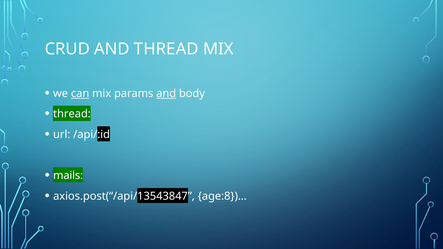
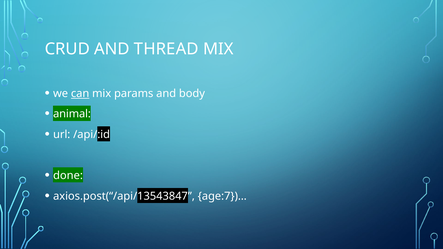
and underline: present -> none (166, 93)
thread: thread -> animal (72, 114)
mails: mails -> done (68, 176)
age:8})…: age:8})… -> age:7})… (222, 196)
